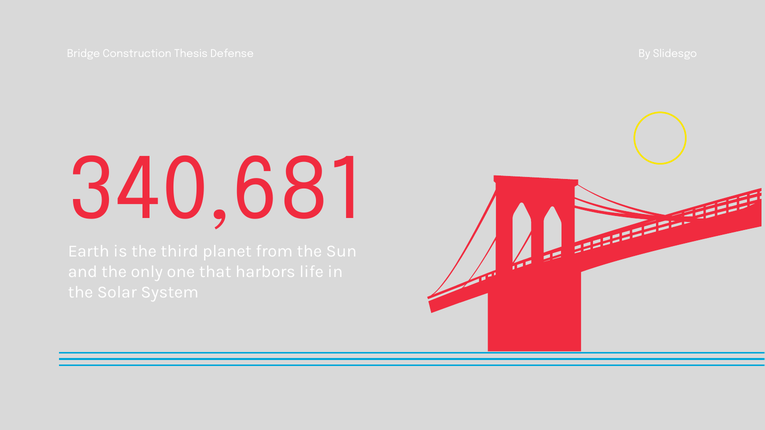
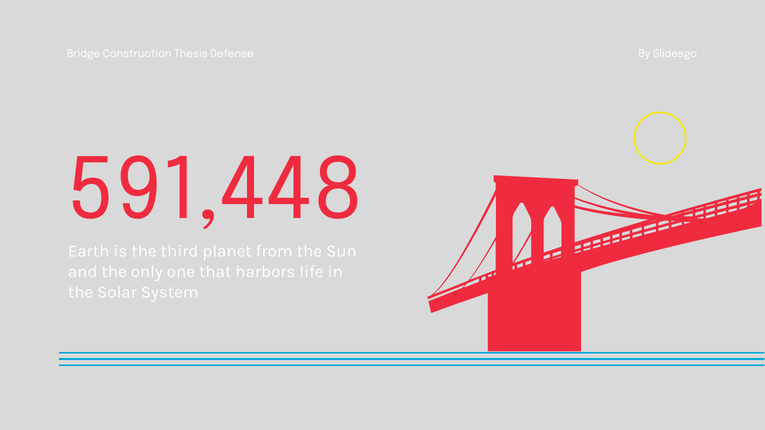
340,681: 340,681 -> 591,448 (216, 191)
